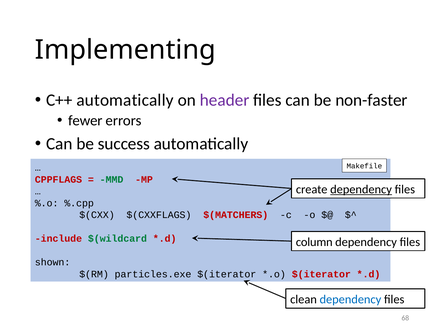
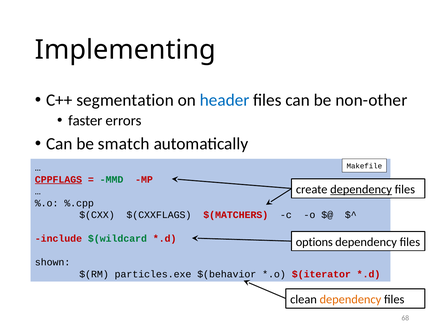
C++ automatically: automatically -> segmentation (125, 100)
header colour: purple -> blue (225, 100)
non-faster: non-faster -> non-other (371, 100)
fewer: fewer -> faster (85, 121)
success: success -> smatch (124, 144)
CPPFLAGS underline: none -> present (58, 179)
column: column -> options (314, 242)
particles.exe $(iterator: $(iterator -> $(behavior (227, 274)
dependency colour: blue -> orange (350, 299)
